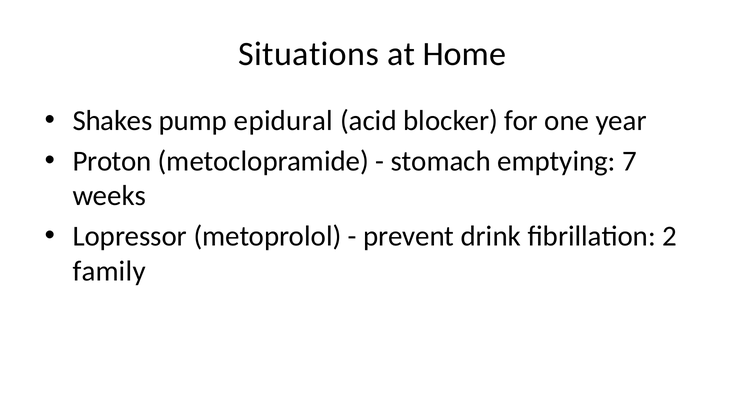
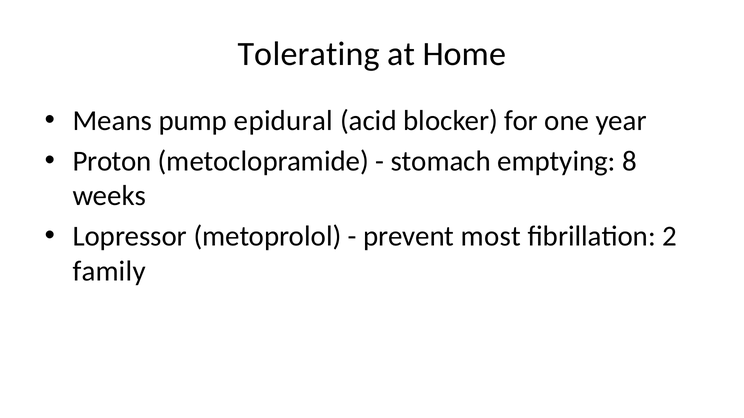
Situations: Situations -> Tolerating (309, 54)
Shakes: Shakes -> Means (112, 121)
7: 7 -> 8 (629, 161)
drink: drink -> most (491, 237)
